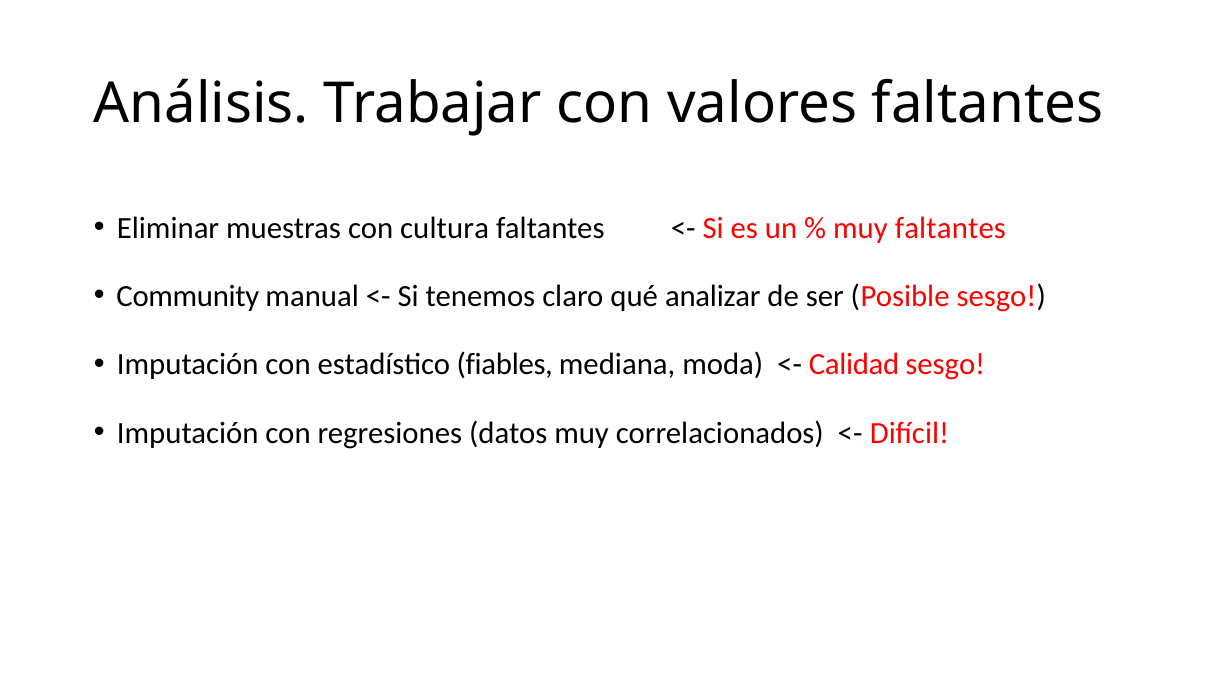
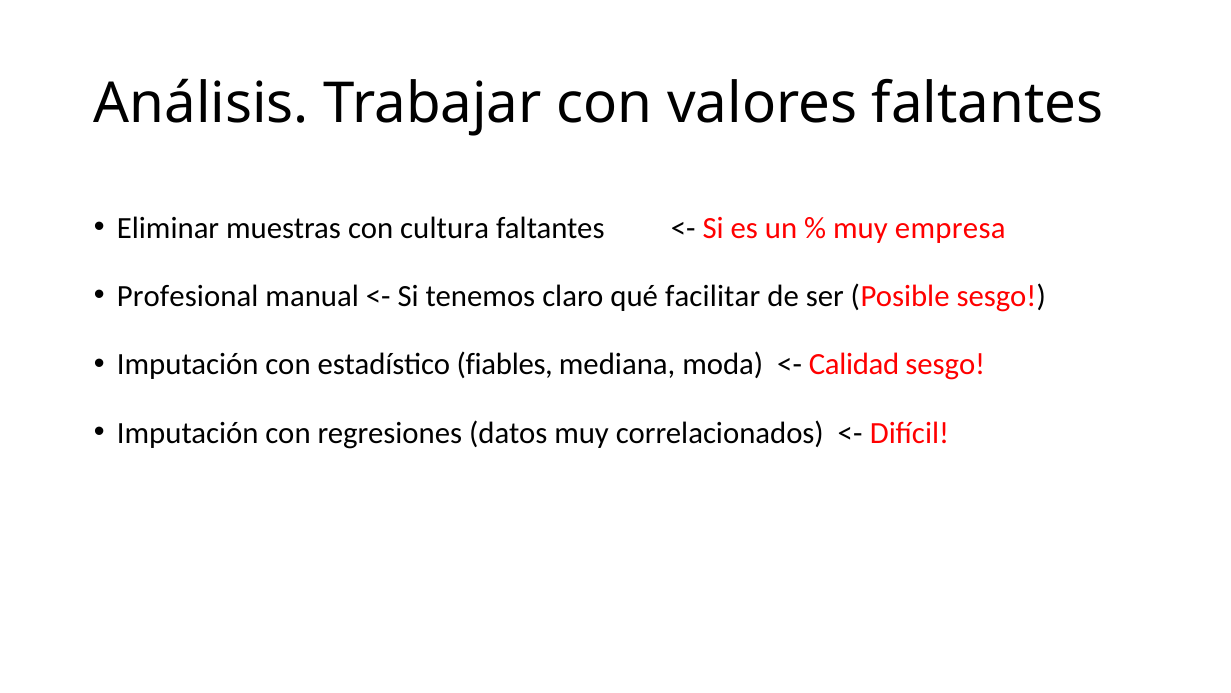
muy faltantes: faltantes -> empresa (950, 228)
Community: Community -> Profesional (188, 296)
analizar: analizar -> facilitar (713, 296)
